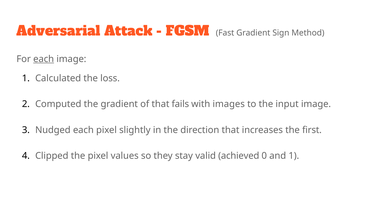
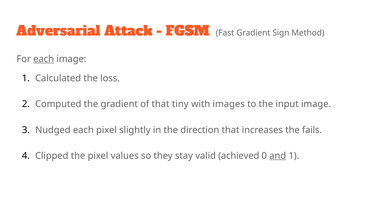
fails: fails -> tiny (180, 104)
first: first -> fails (312, 130)
and underline: none -> present (278, 155)
